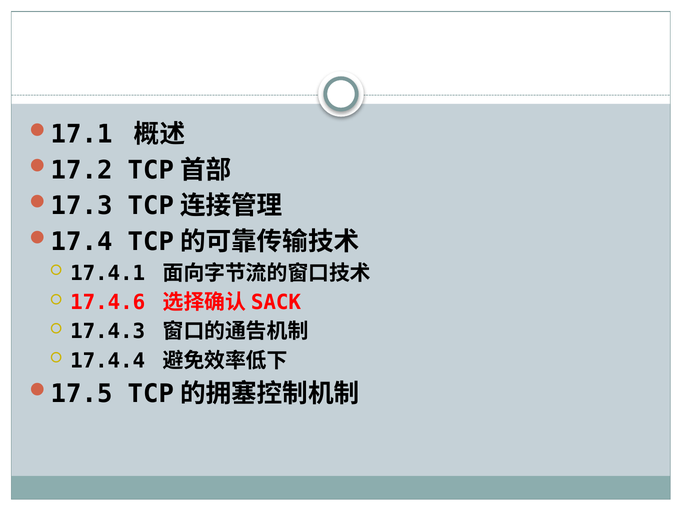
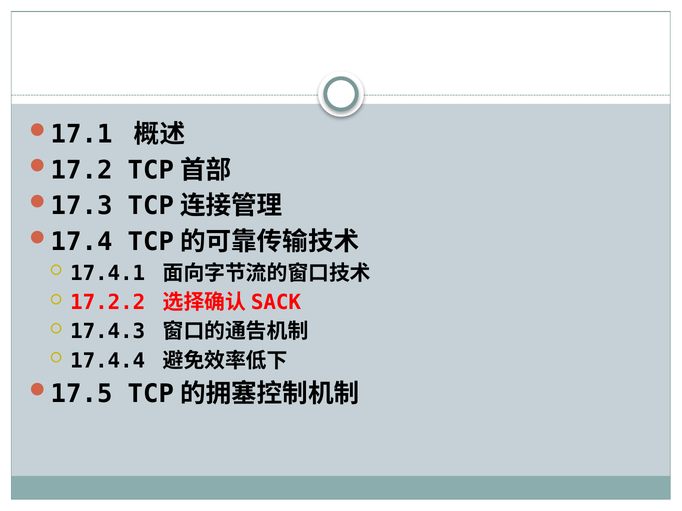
17.4.6: 17.4.6 -> 17.2.2 (108, 303)
